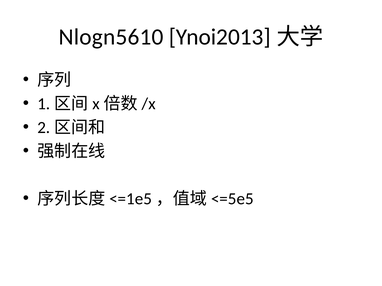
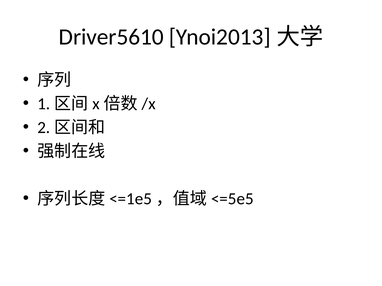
Nlogn5610: Nlogn5610 -> Driver5610 (111, 37)
